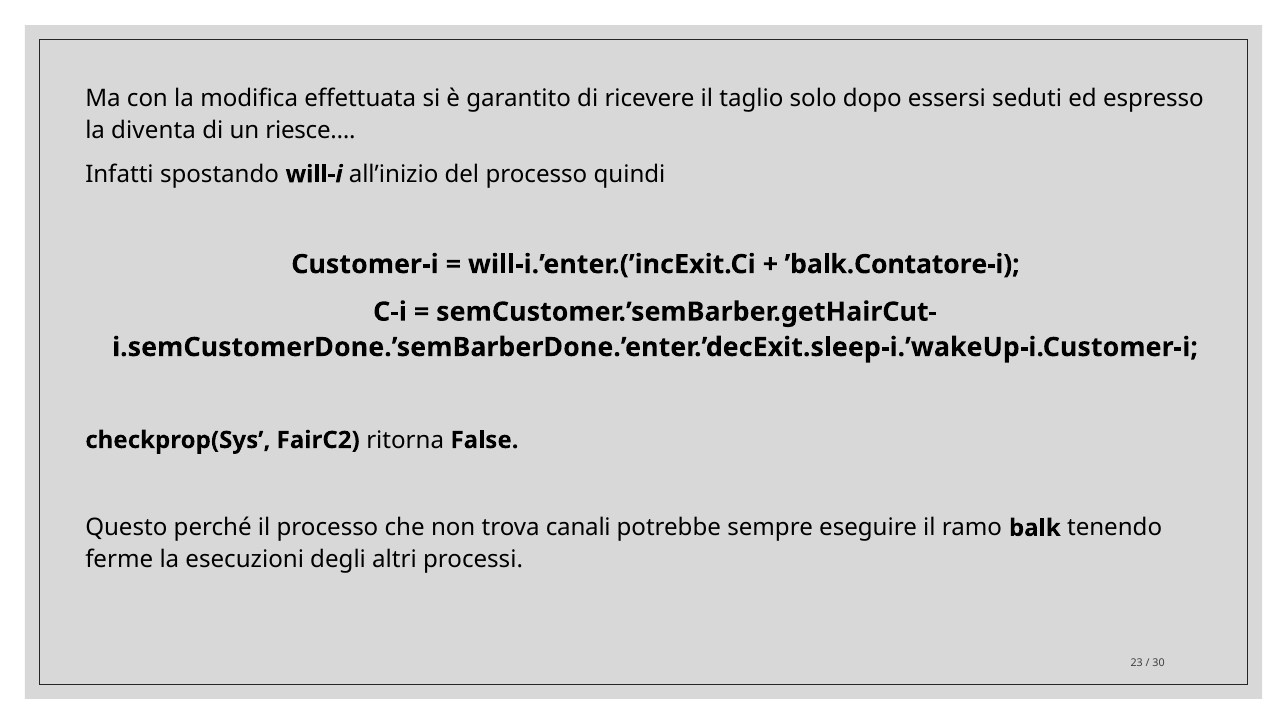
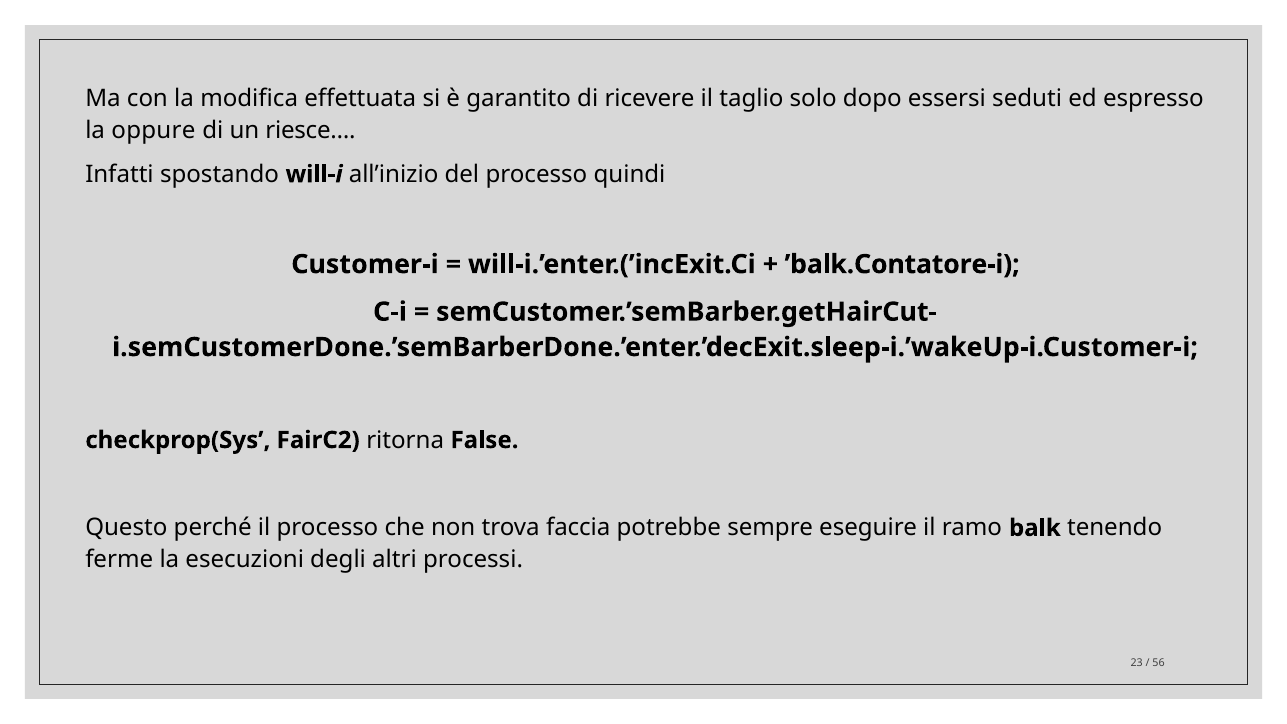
diventa: diventa -> oppure (153, 130)
canali: canali -> faccia (578, 528)
30: 30 -> 56 (1158, 663)
